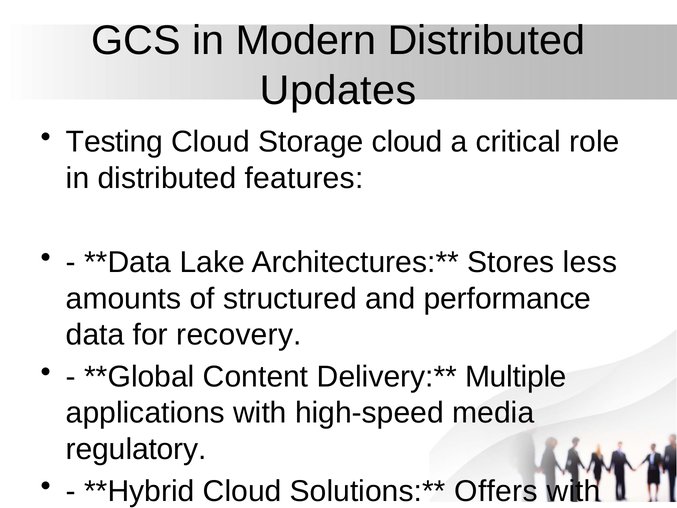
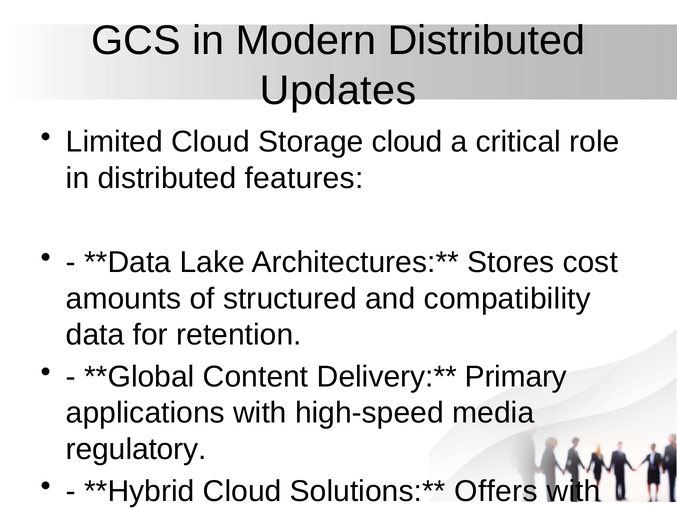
Testing: Testing -> Limited (114, 142)
less: less -> cost (590, 262)
performance: performance -> compatibility (507, 298)
recovery: recovery -> retention (239, 335)
Multiple: Multiple -> Primary (516, 377)
